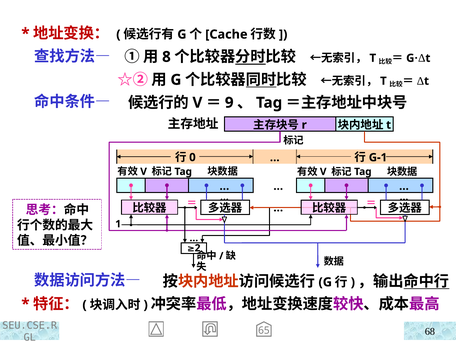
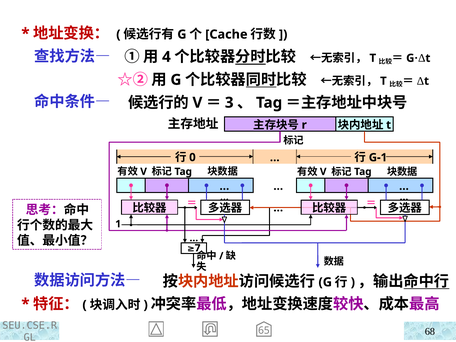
8: 8 -> 4 (166, 57)
9: 9 -> 3 (229, 103)
2: 2 -> 7 (198, 248)
